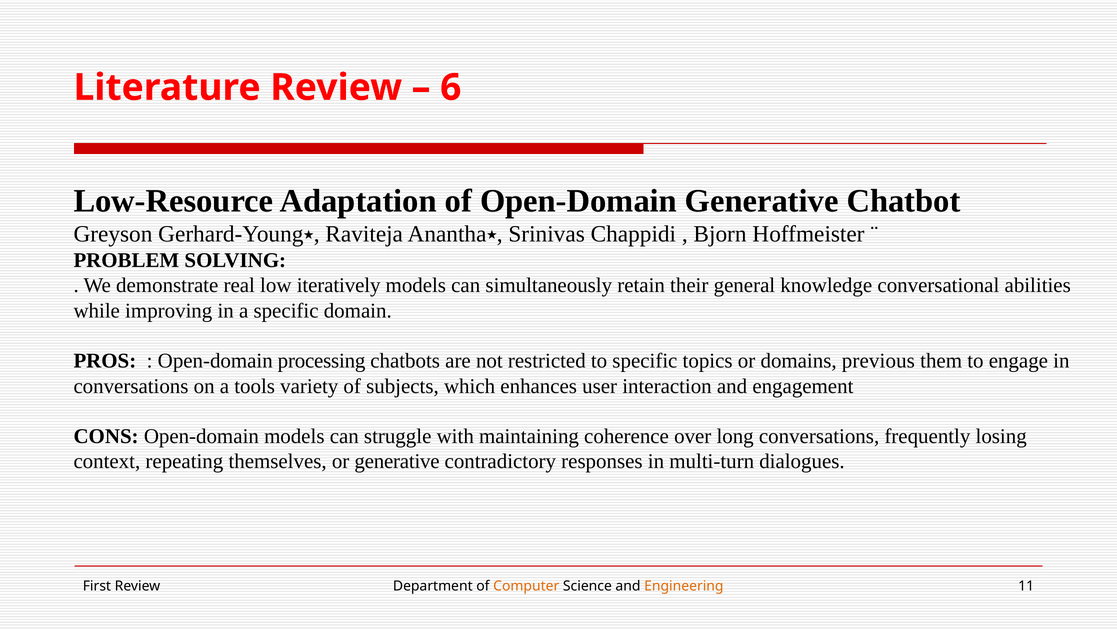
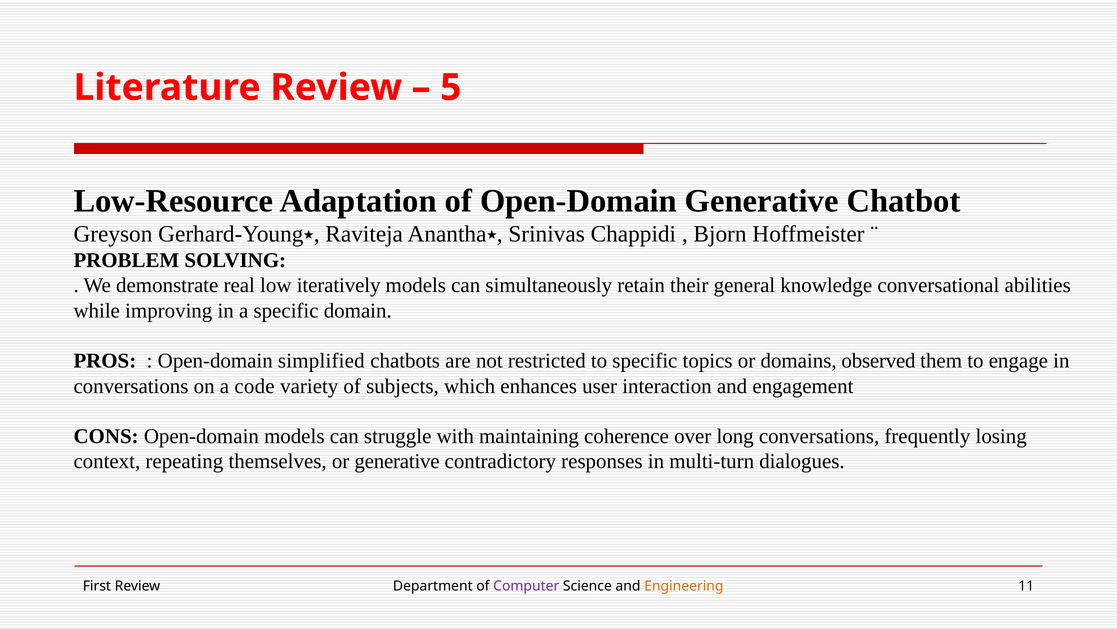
6: 6 -> 5 (451, 87)
processing: processing -> simplified (321, 361)
previous: previous -> observed (879, 361)
tools: tools -> code (255, 386)
Computer colour: orange -> purple (526, 586)
